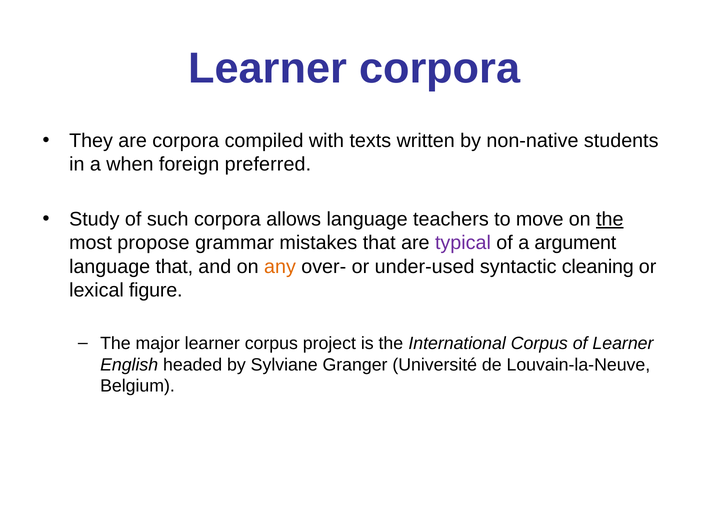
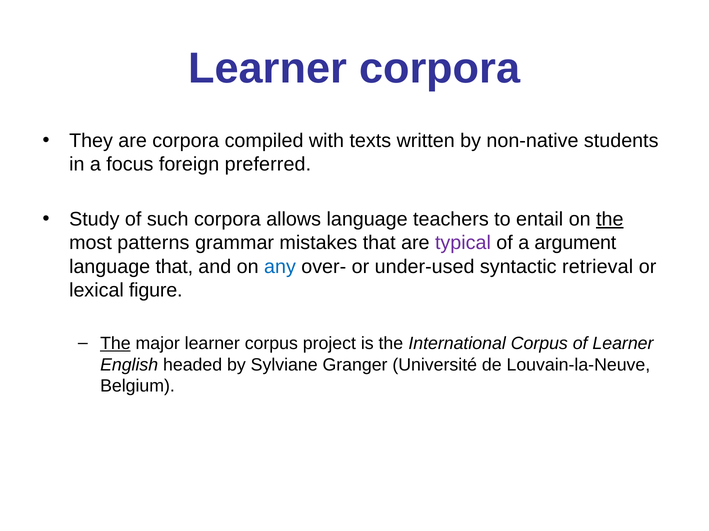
when: when -> focus (130, 164)
move: move -> entail (540, 220)
propose: propose -> patterns (153, 243)
any colour: orange -> blue (280, 267)
cleaning: cleaning -> retrieval (598, 267)
The underline: none -> present (115, 344)
